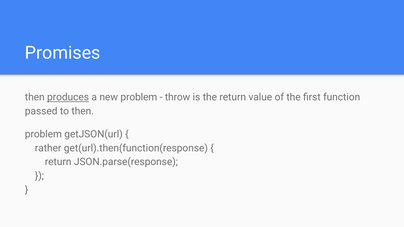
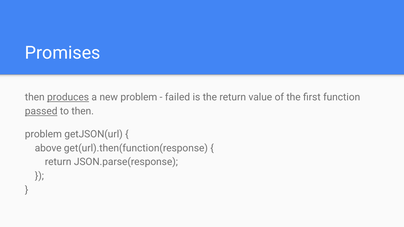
throw: throw -> failed (178, 97)
passed underline: none -> present (41, 111)
rather: rather -> above (48, 148)
